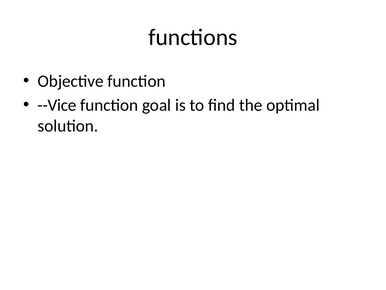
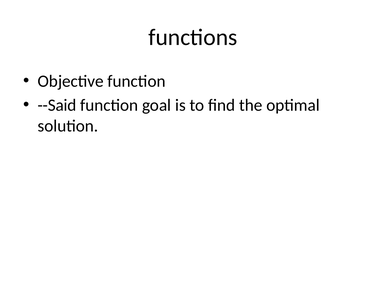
--Vice: --Vice -> --Said (57, 105)
